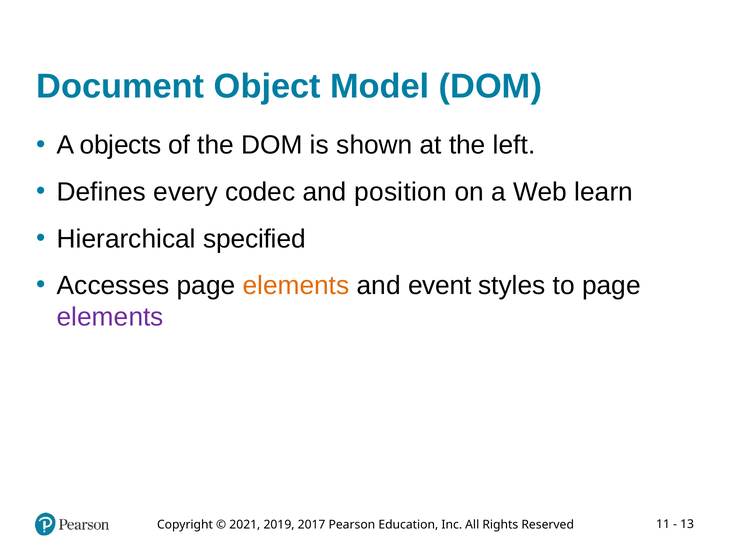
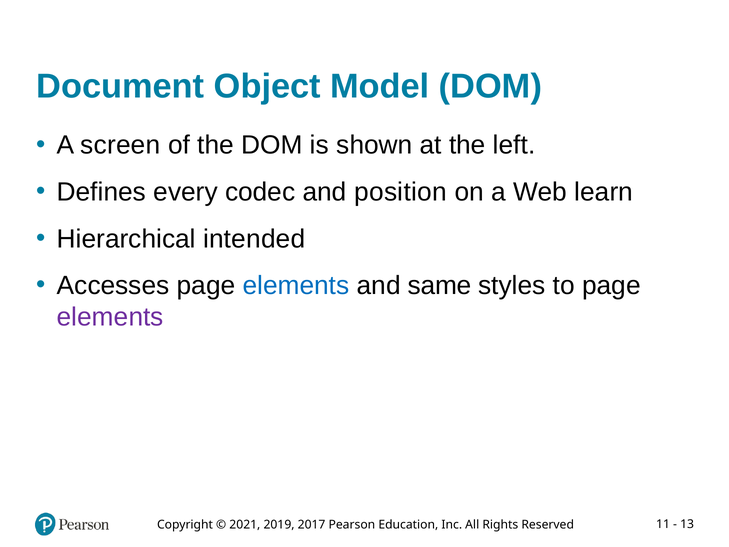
objects: objects -> screen (120, 145)
specified: specified -> intended (254, 239)
elements colour: orange -> blue (296, 285)
event: event -> same (440, 285)
